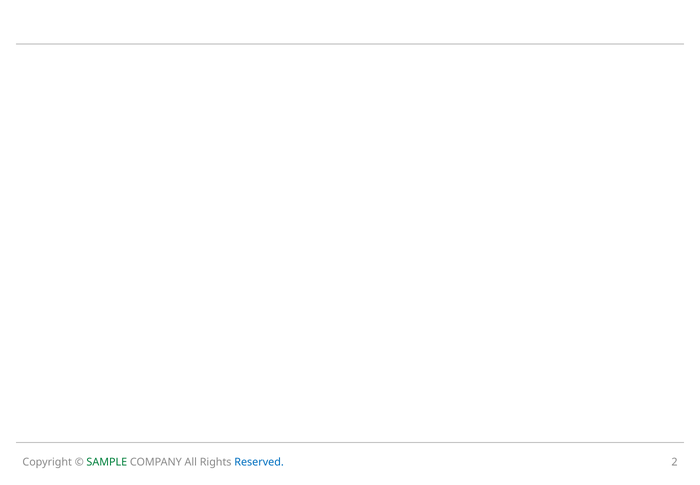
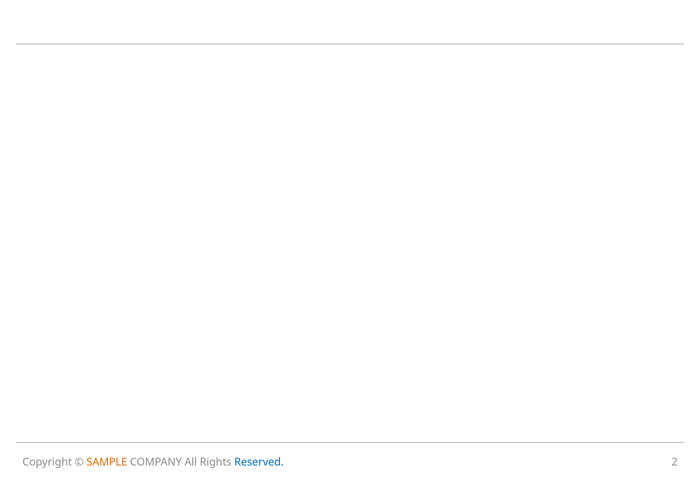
SAMPLE colour: green -> orange (107, 462)
